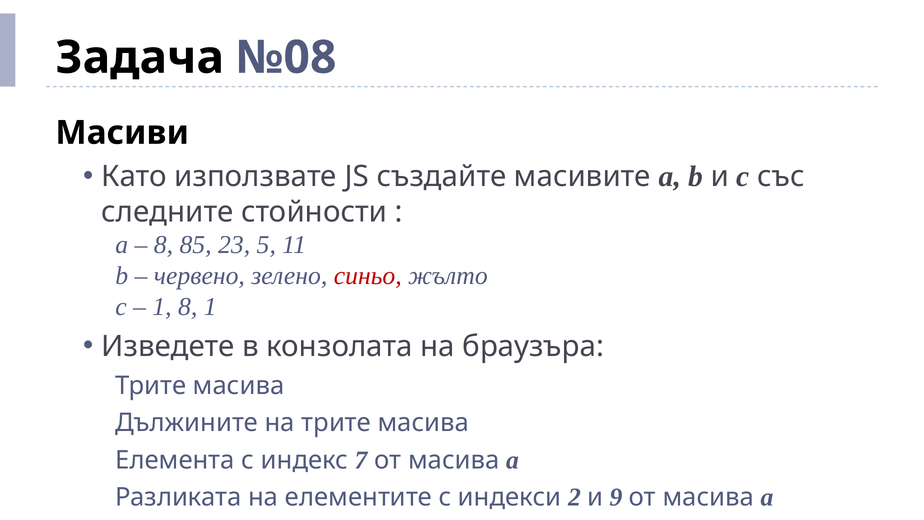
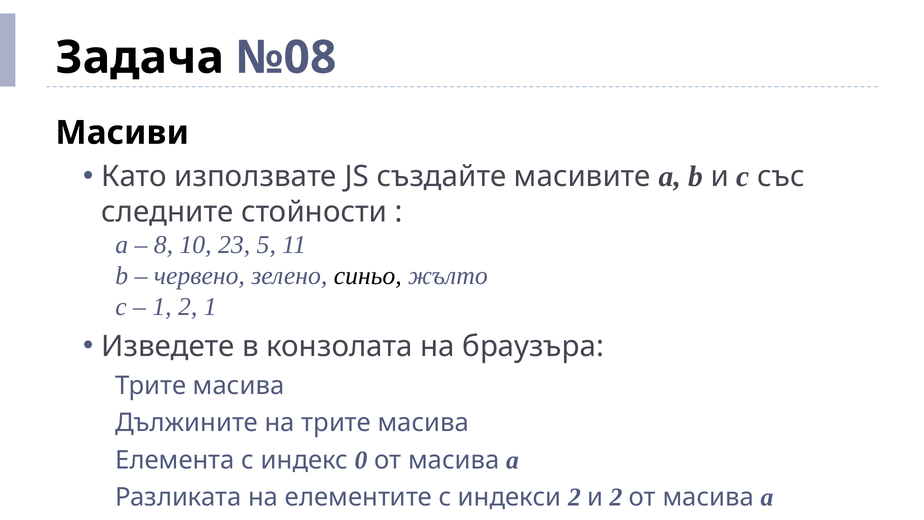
85: 85 -> 10 (196, 245)
синьо colour: red -> black (368, 276)
1 8: 8 -> 2 (188, 306)
7: 7 -> 0 (361, 460)
и 9: 9 -> 2 (616, 497)
